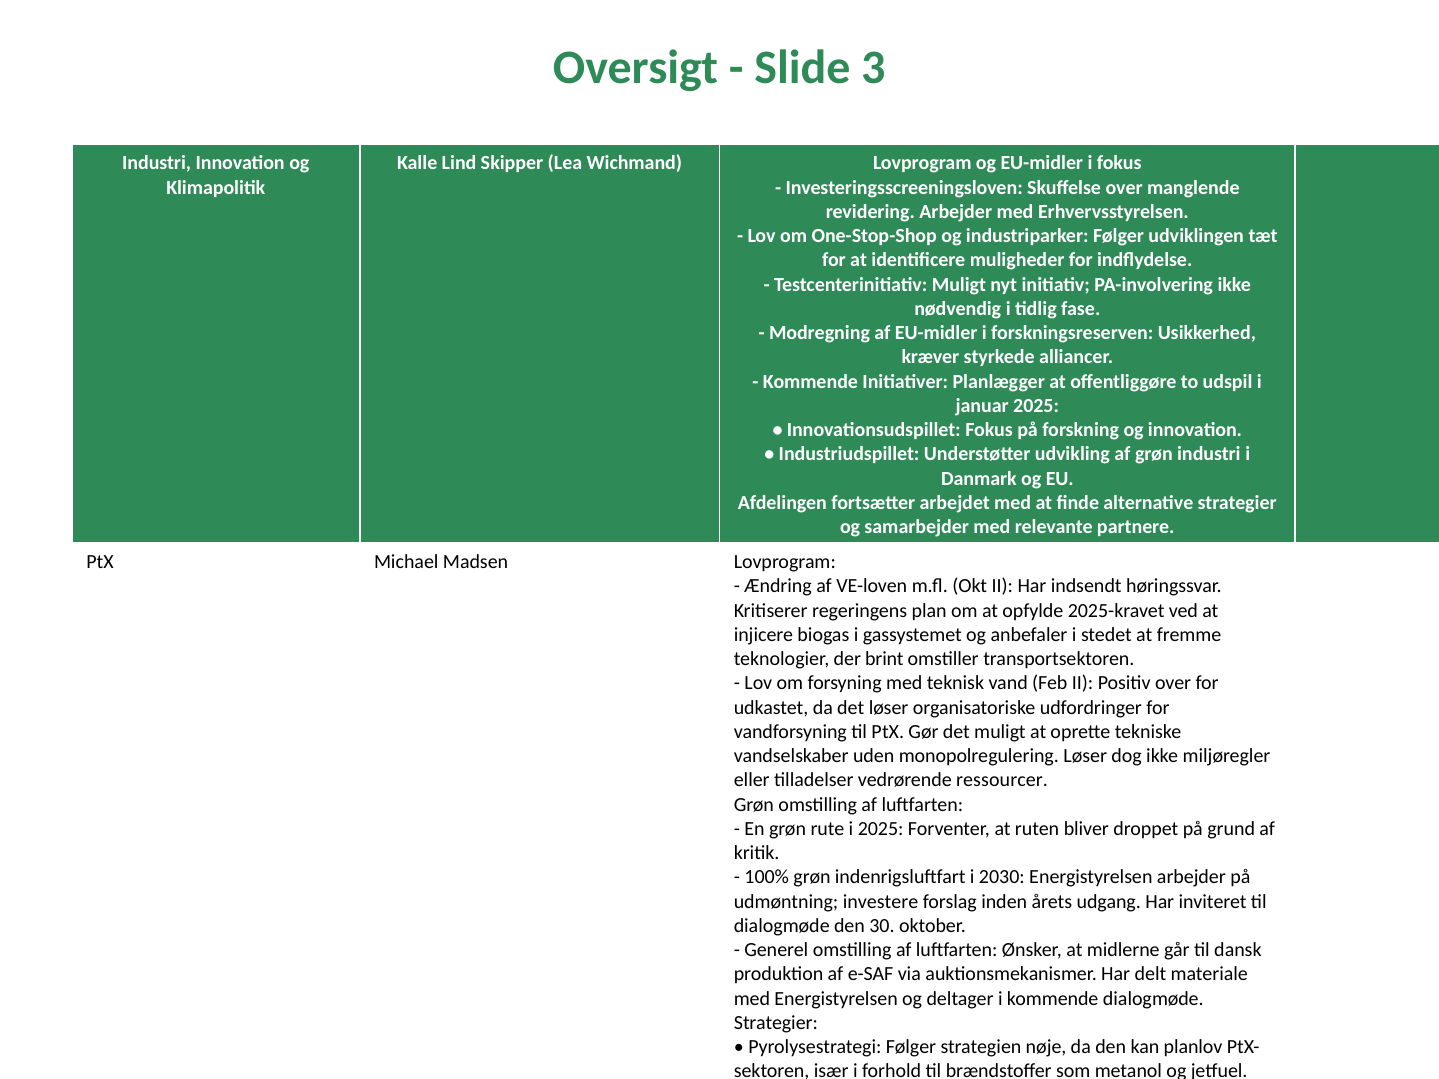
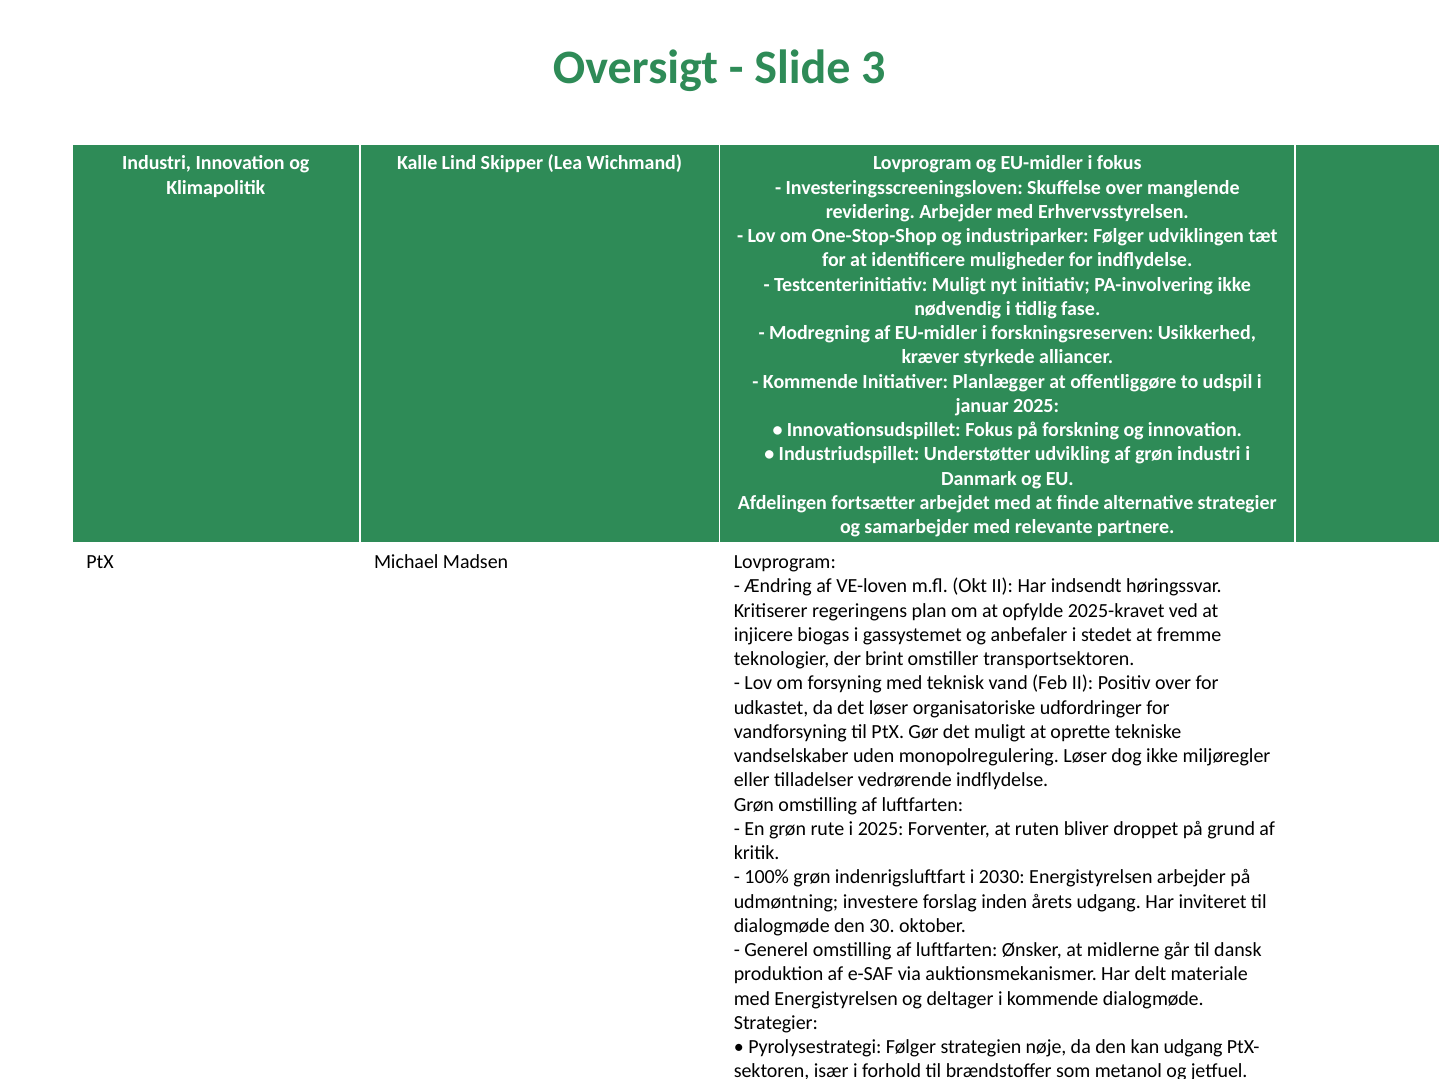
vedrørende ressourcer: ressourcer -> indflydelse (1002, 780)
kan planlov: planlov -> udgang (1193, 1047)
